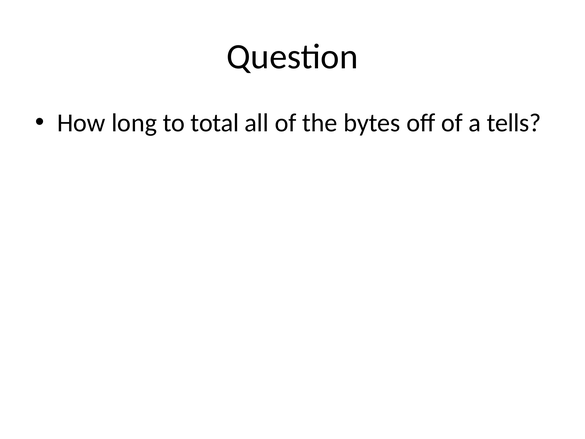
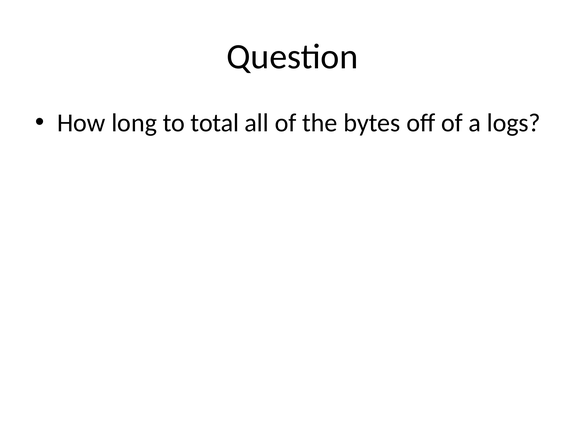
tells: tells -> logs (514, 123)
